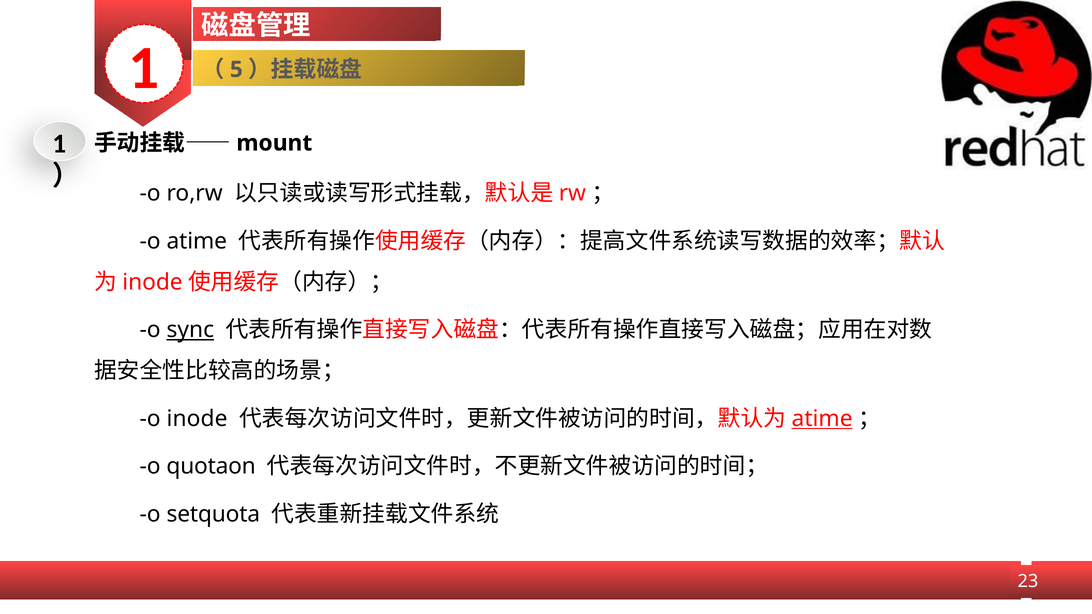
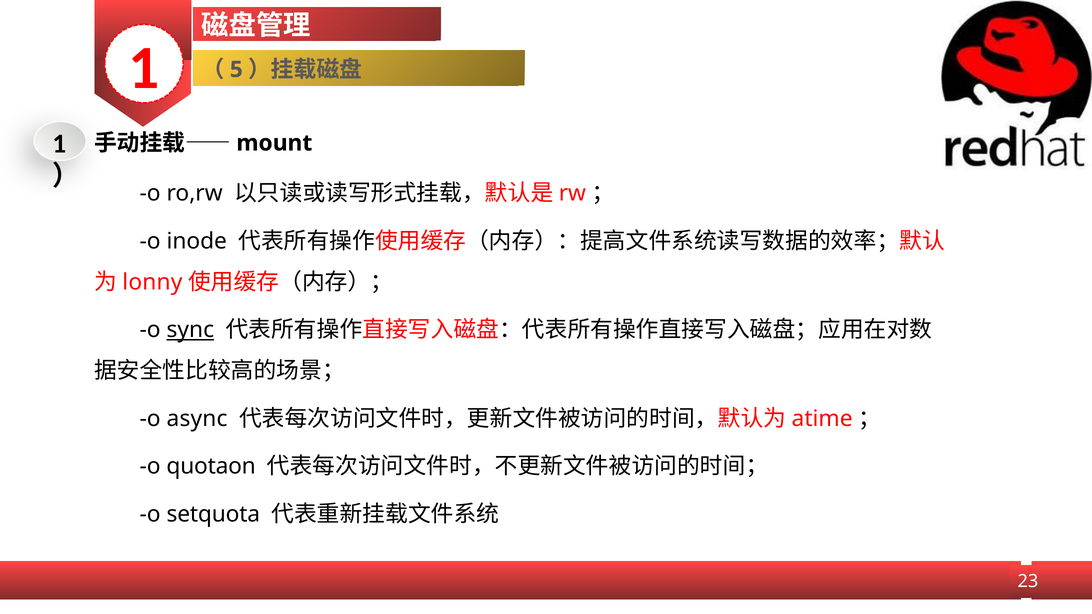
o atime: atime -> inode (197, 241)
inode: inode -> lonny (152, 282)
o inode: inode -> async (197, 419)
atime underline: present -> none (822, 419)
